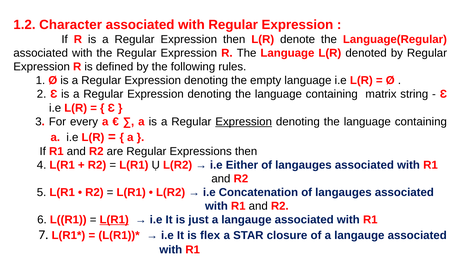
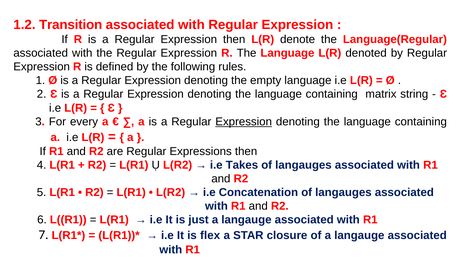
Character: Character -> Transition (71, 25)
Either: Either -> Takes (242, 165)
L(R1 underline: present -> none (114, 220)
